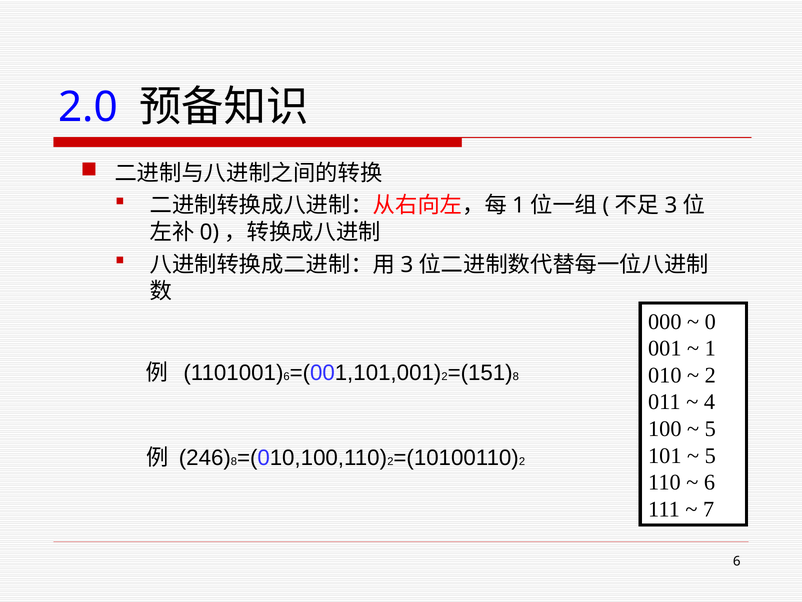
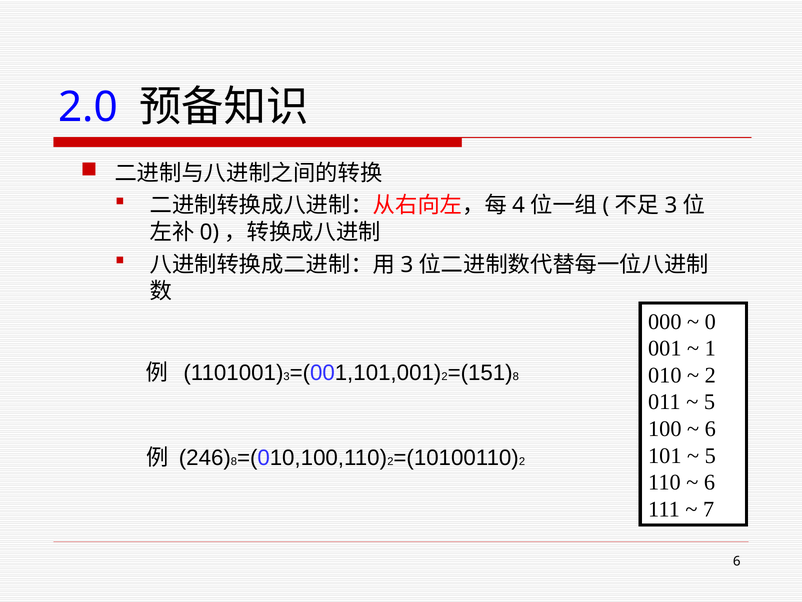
1: 1 -> 4 (519, 205)
6: 6 -> 3 (287, 376)
4: 4 -> 5 (710, 402)
5: 5 -> 6 (710, 429)
